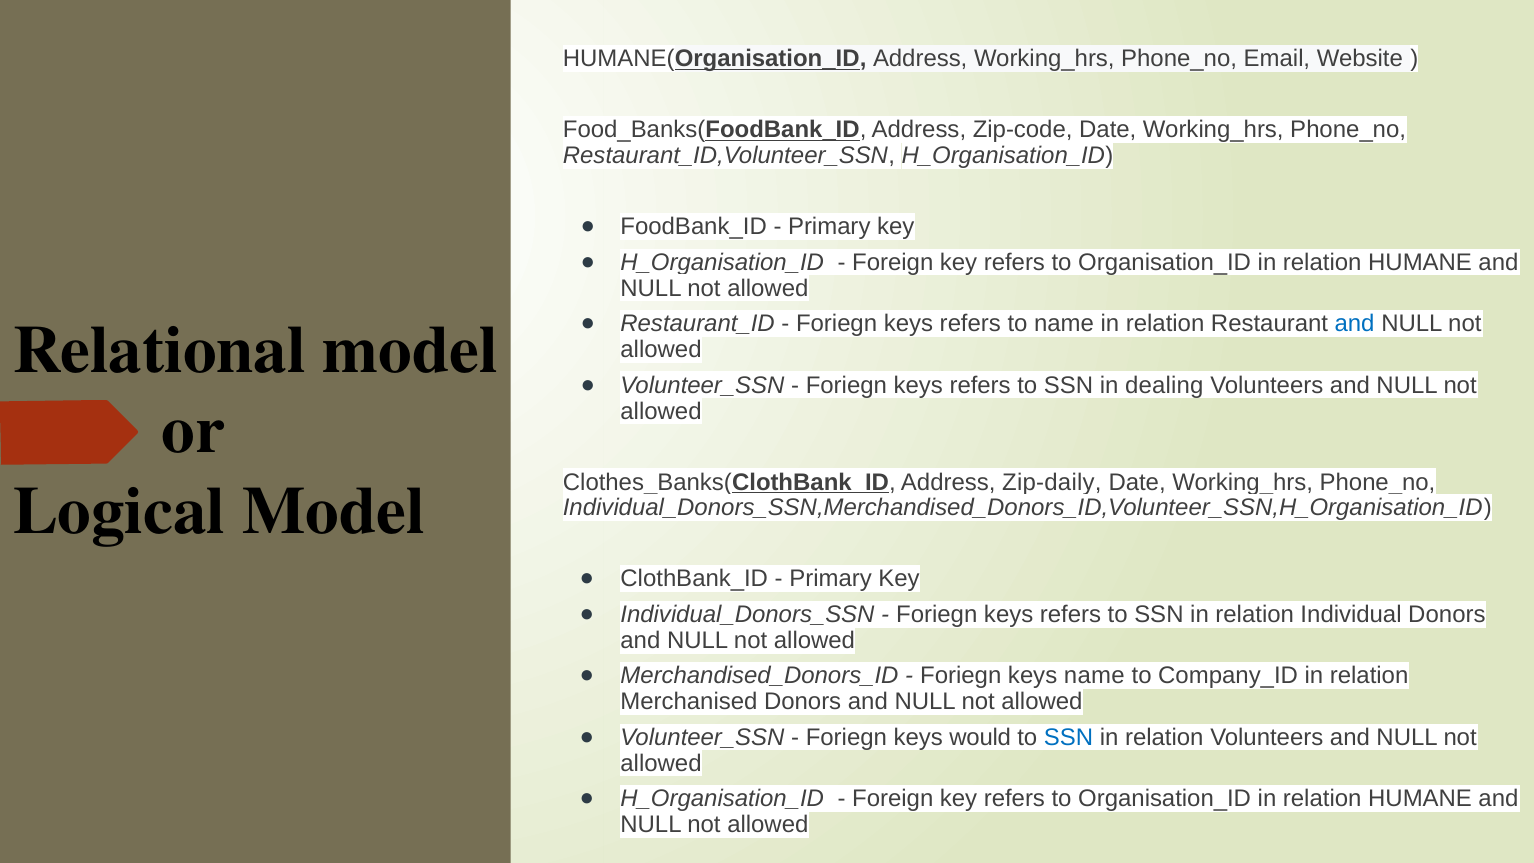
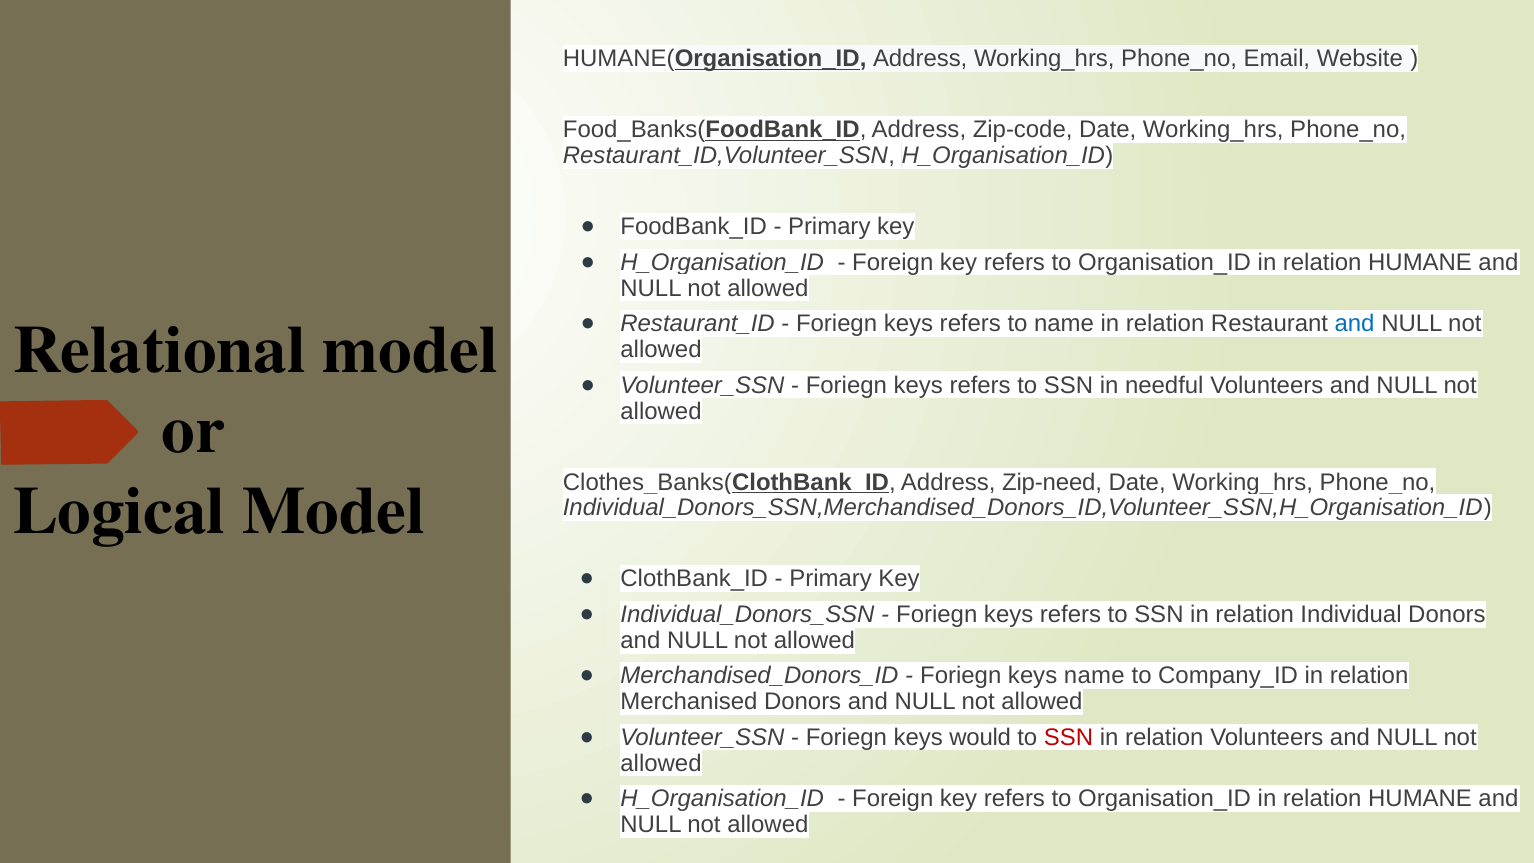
dealing: dealing -> needful (1164, 385)
Zip-daily: Zip-daily -> Zip-need (1052, 482)
SSN colour: blue -> red (1069, 737)
